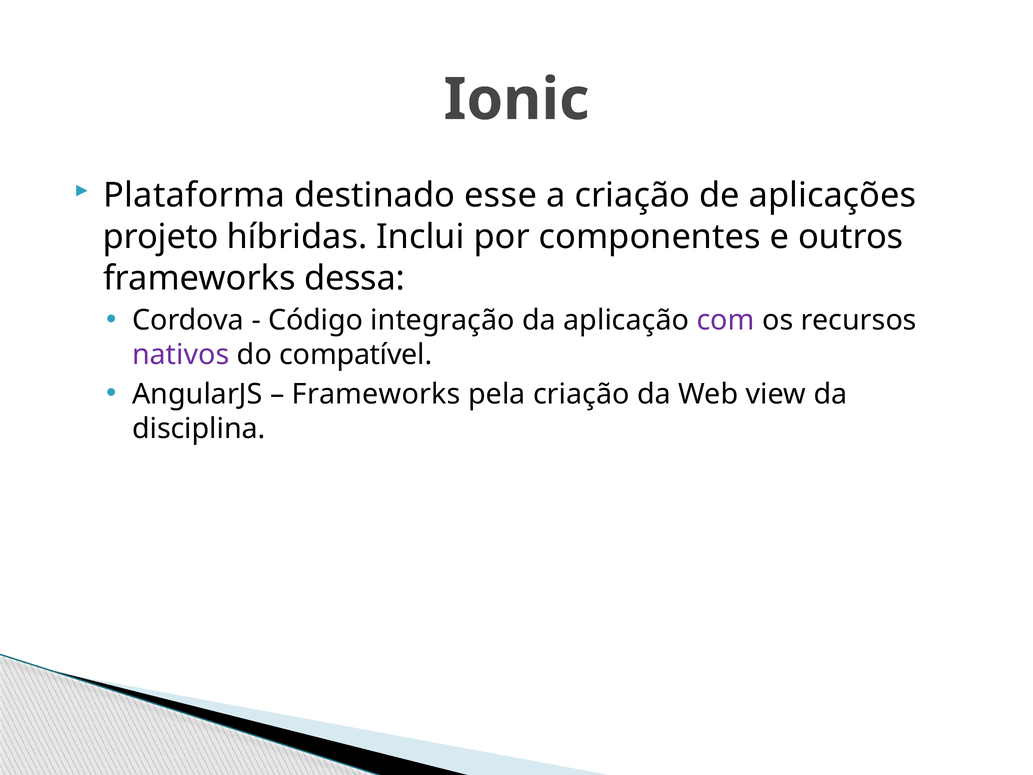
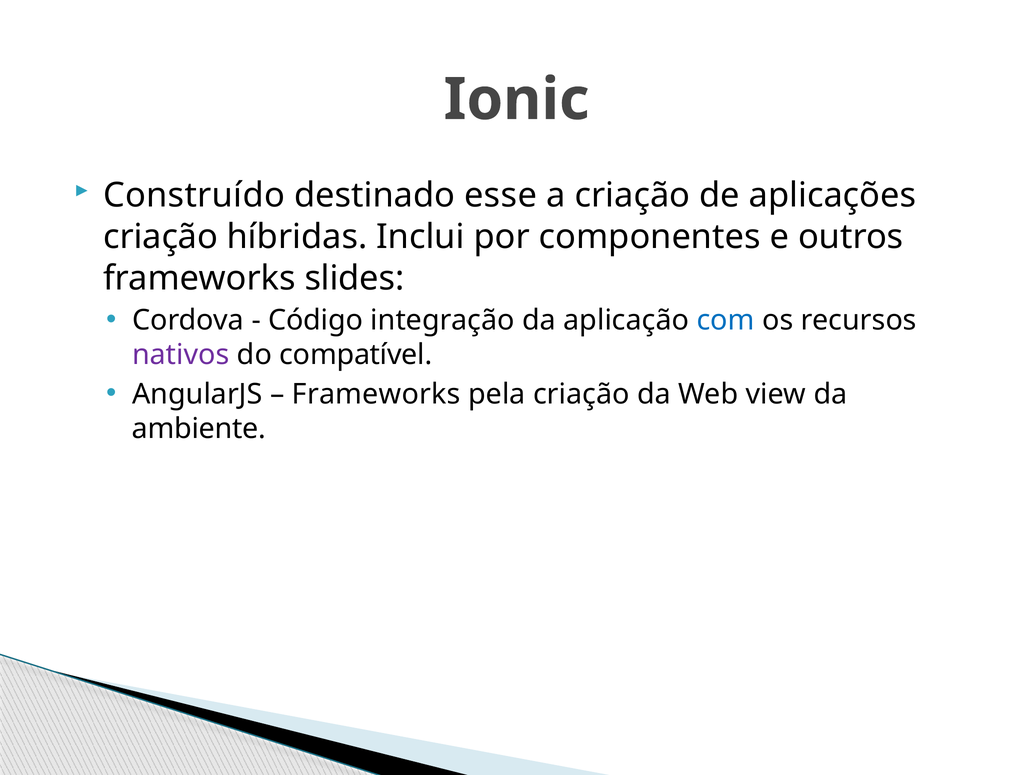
Plataforma: Plataforma -> Construído (194, 196)
projeto: projeto -> criação (161, 237)
dessa: dessa -> slides (354, 278)
com colour: purple -> blue (726, 320)
disciplina: disciplina -> ambiente (199, 428)
